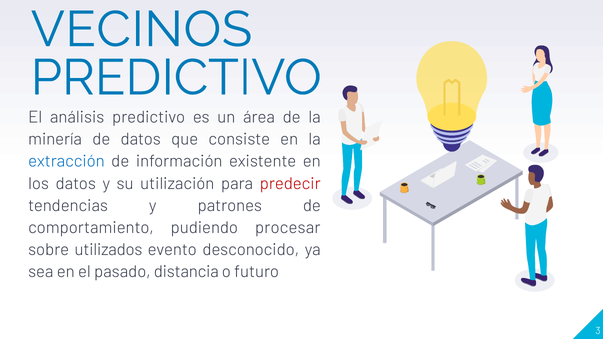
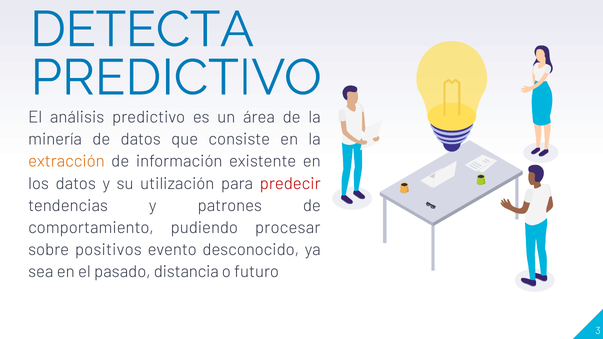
VECINOS: VECINOS -> DETECTA (142, 30)
extracción colour: blue -> orange (66, 162)
utilizados: utilizados -> positivos (108, 250)
